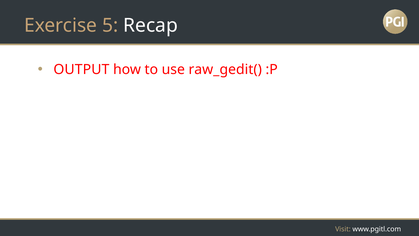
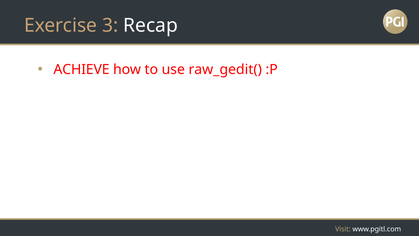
5: 5 -> 3 (110, 25)
OUTPUT: OUTPUT -> ACHIEVE (82, 69)
